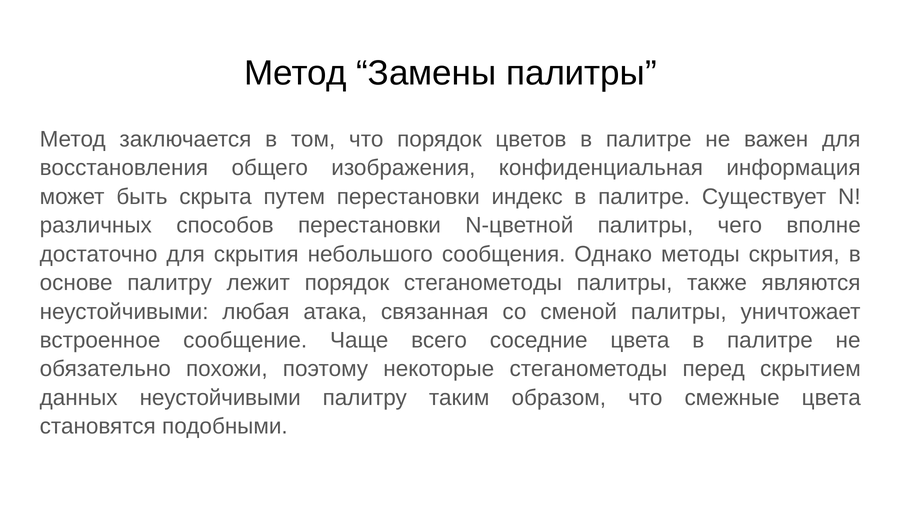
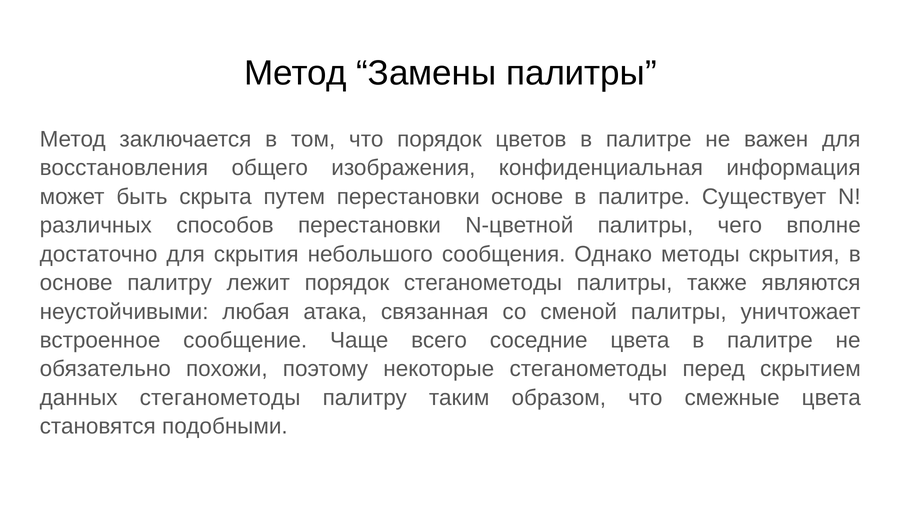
перестановки индекс: индекс -> основе (527, 197)
данных неустойчивыми: неустойчивыми -> стеганометоды (220, 398)
